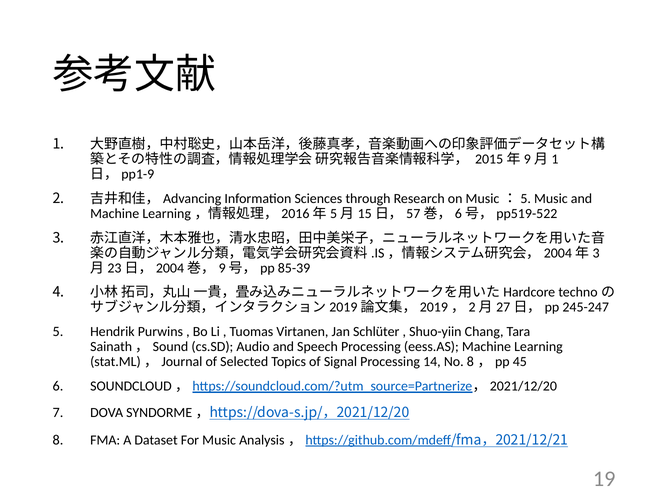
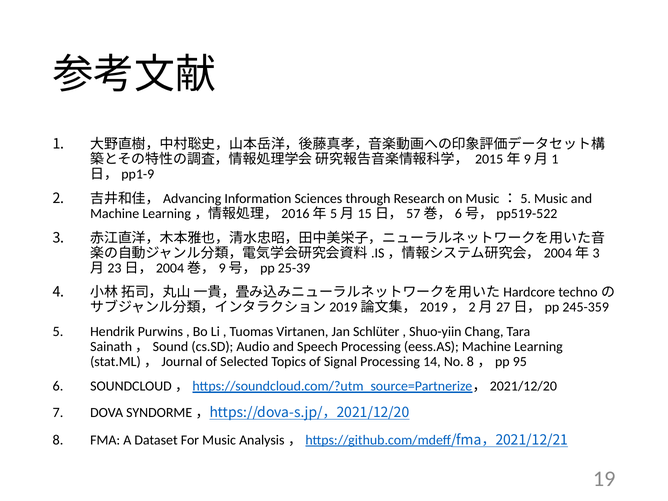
85-39: 85-39 -> 25-39 (294, 268)
245-247: 245-247 -> 245-359 (586, 307)
45: 45 -> 95 (520, 362)
